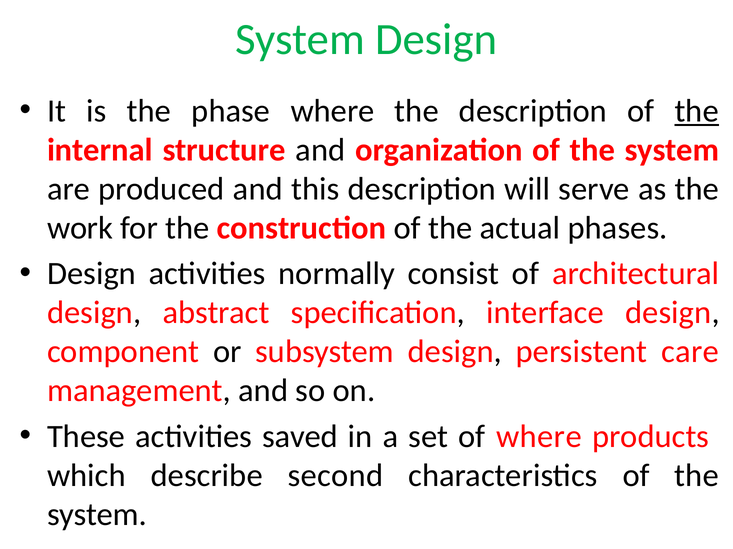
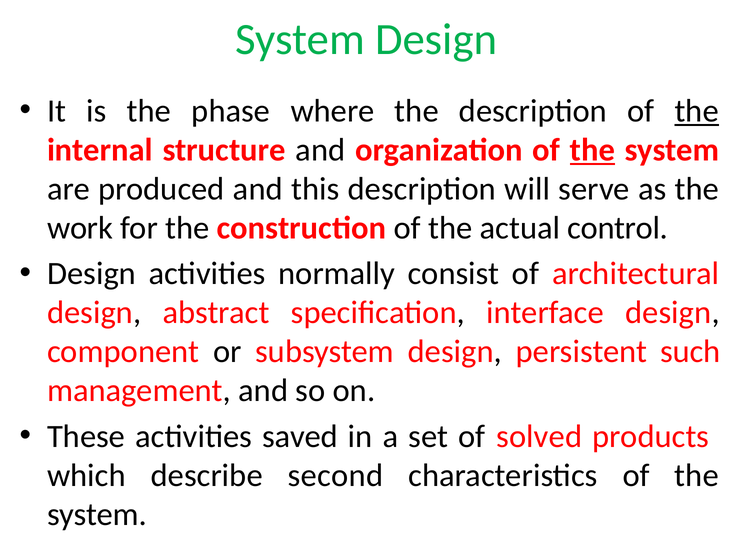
the underline: none -> present (593, 150)
phases: phases -> control (618, 228)
care: care -> such (690, 352)
of where: where -> solved (539, 437)
